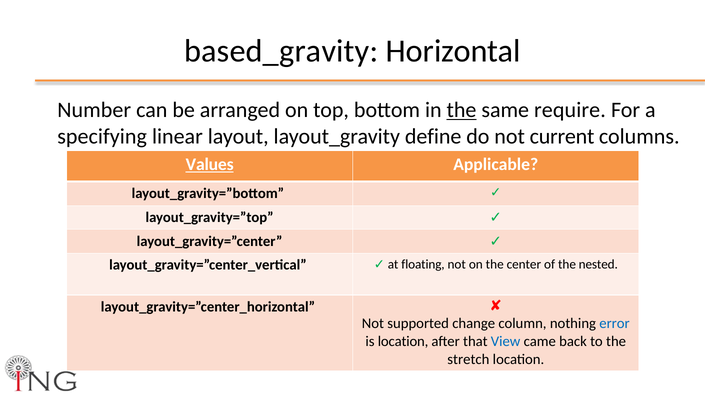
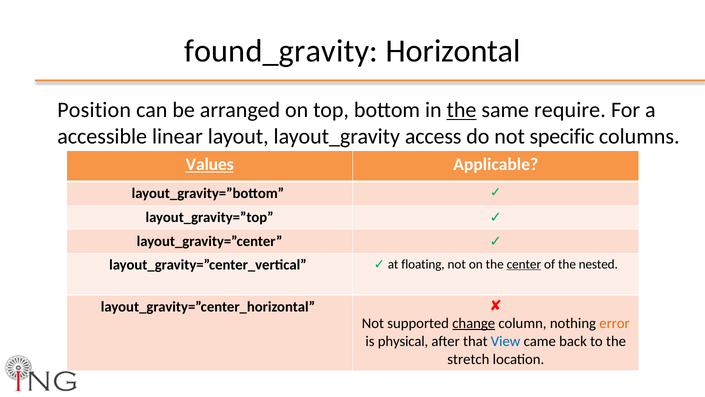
based_gravity: based_gravity -> found_gravity (281, 51)
Number: Number -> Position (94, 110)
specifying: specifying -> accessible (102, 136)
define: define -> access (433, 136)
current: current -> specific (562, 136)
center underline: none -> present (524, 264)
change underline: none -> present (474, 323)
error colour: blue -> orange (614, 323)
is location: location -> physical (403, 341)
